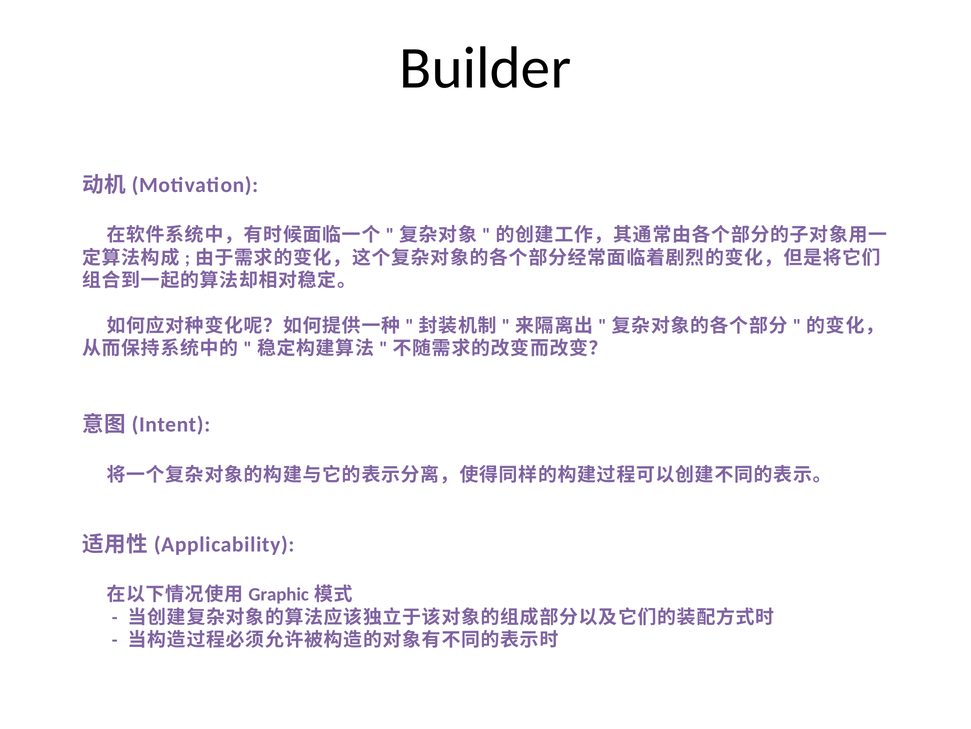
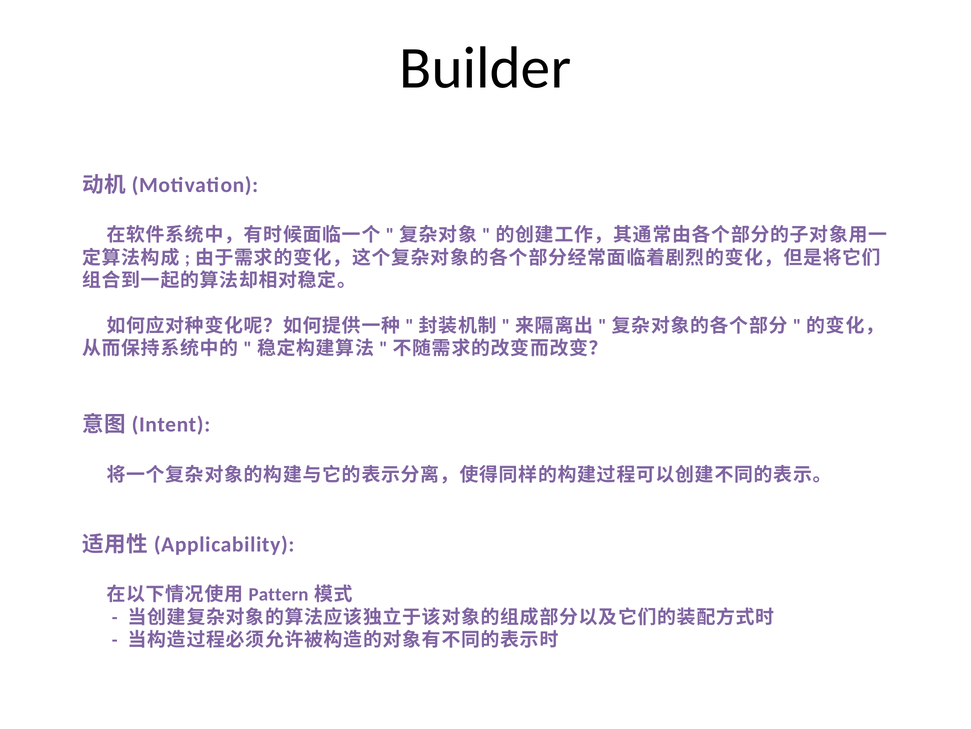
Graphic: Graphic -> Pattern (279, 594)
